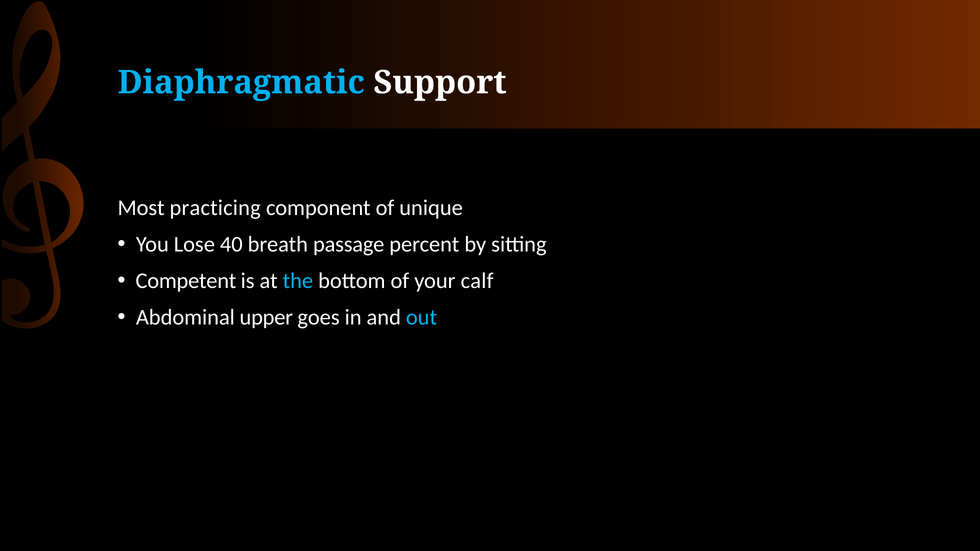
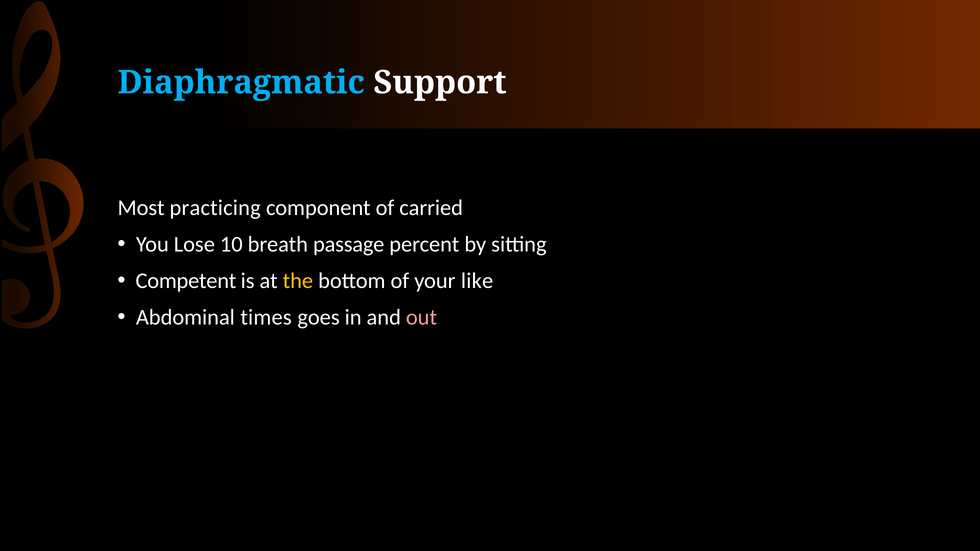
unique: unique -> carried (431, 208)
40: 40 -> 10 (231, 244)
the colour: light blue -> yellow (298, 281)
calf: calf -> like (477, 281)
upper: upper -> times (266, 317)
out colour: light blue -> pink (421, 317)
